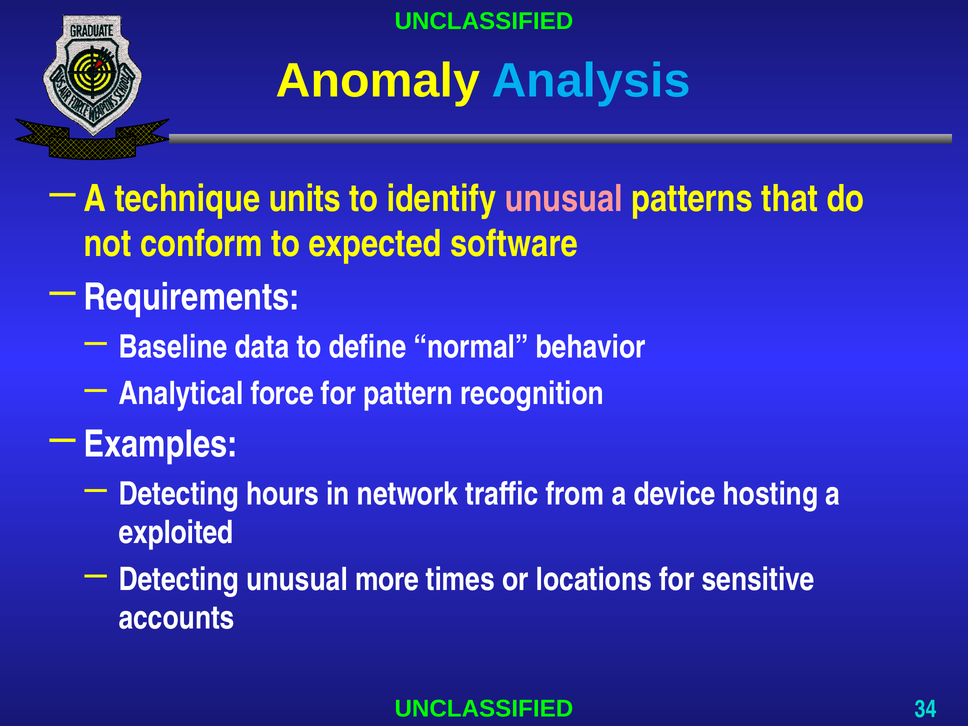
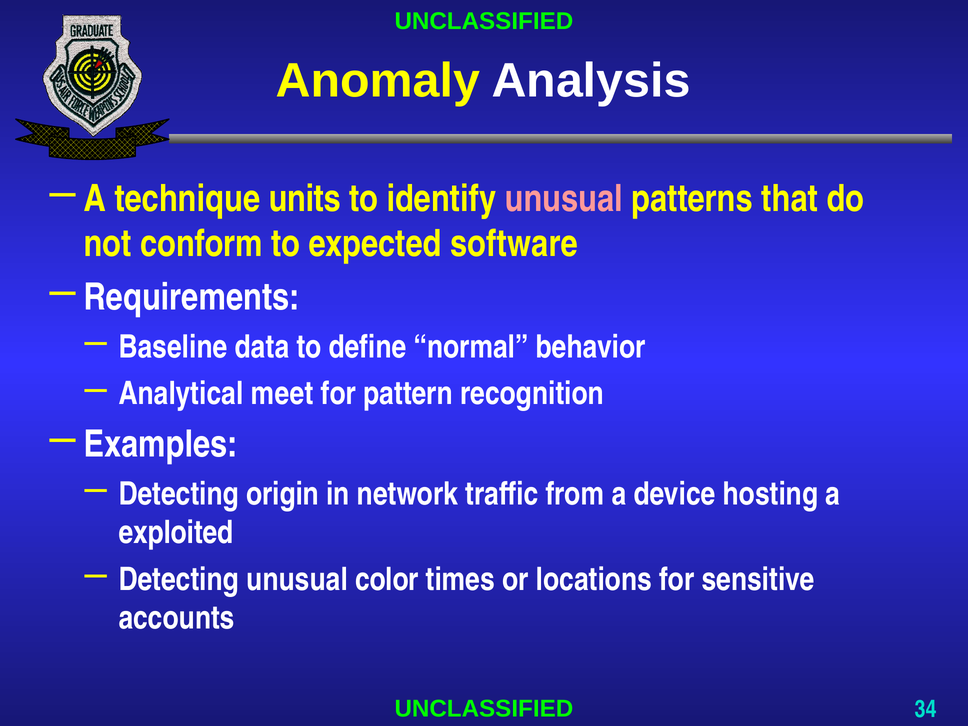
Analysis colour: light blue -> white (591, 81)
force: force -> meet (282, 394)
hours: hours -> origin (283, 494)
more: more -> color (387, 579)
